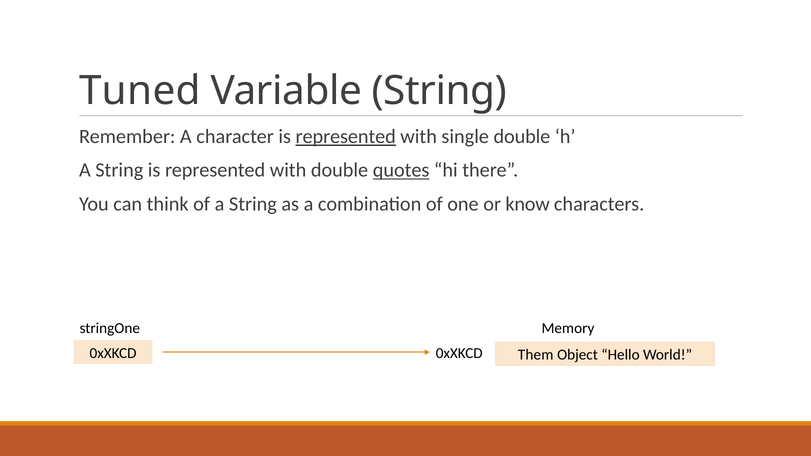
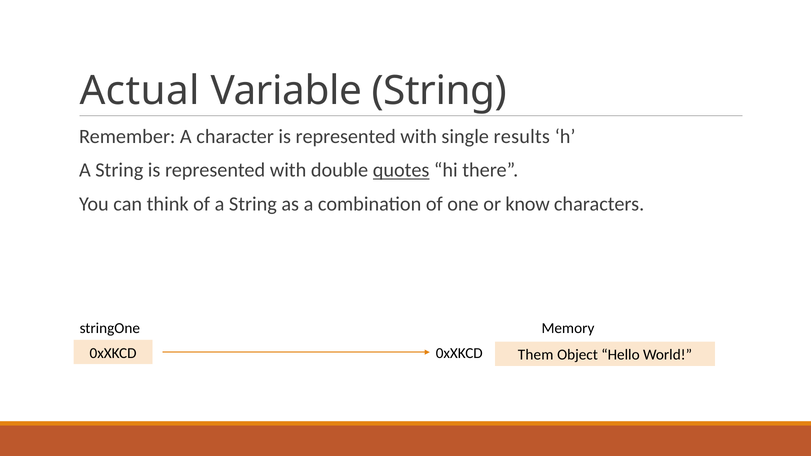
Tuned: Tuned -> Actual (140, 91)
represented underline: present -> none (346, 137)
single double: double -> results (522, 137)
